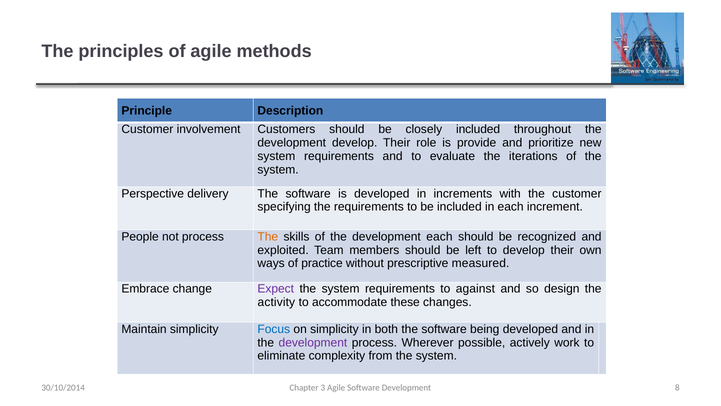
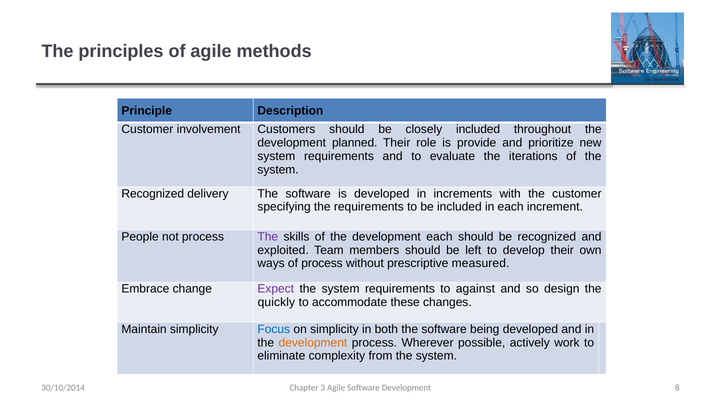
development develop: develop -> planned (355, 143)
Perspective: Perspective -> Recognized (153, 193)
The colour: orange -> purple (268, 237)
of practice: practice -> process (322, 263)
activity: activity -> quickly (276, 302)
development colour: purple -> orange (313, 342)
